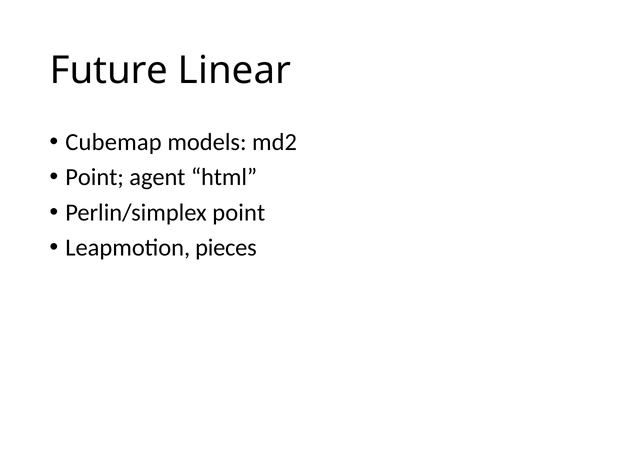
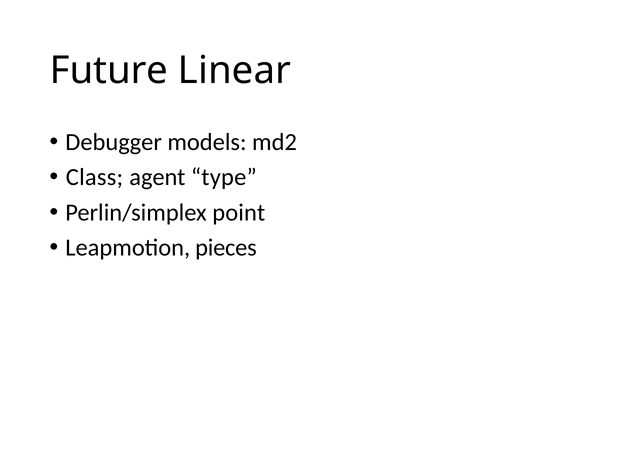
Cubemap: Cubemap -> Debugger (114, 142)
Point: Point -> Class (94, 177)
html: html -> type (224, 177)
